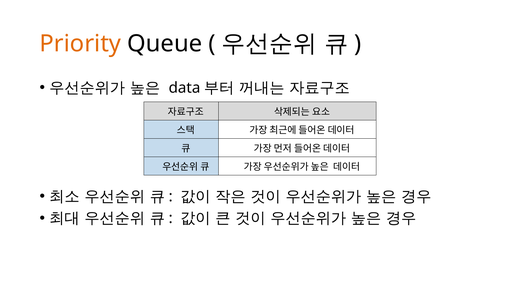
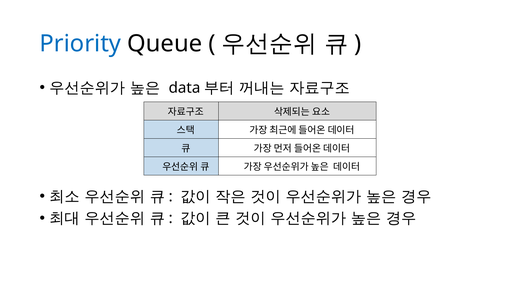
Priority colour: orange -> blue (80, 44)
